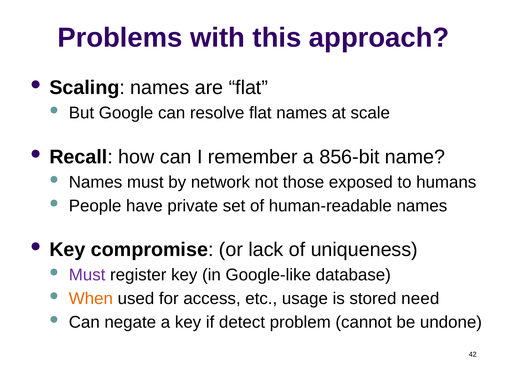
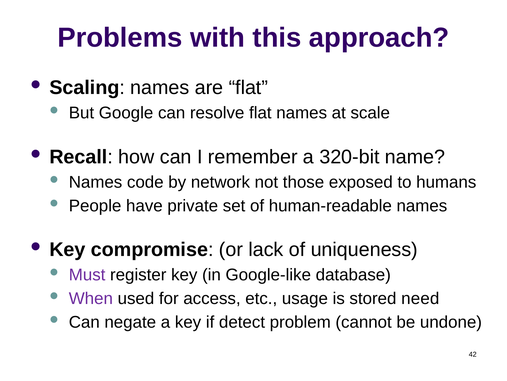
856-bit: 856-bit -> 320-bit (349, 157)
Names must: must -> code (145, 182)
When colour: orange -> purple (91, 298)
